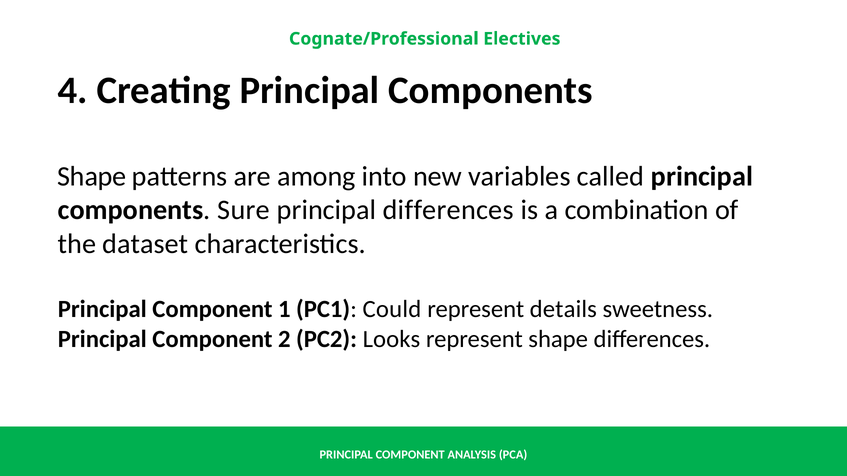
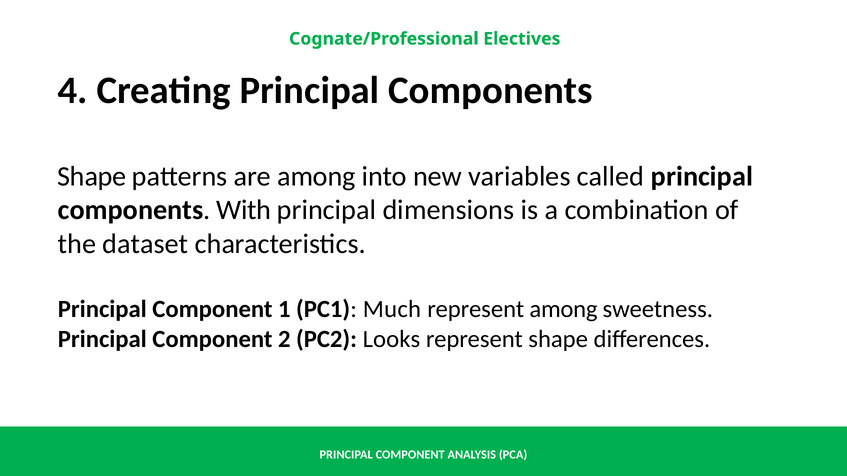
Sure: Sure -> With (244, 210)
principal differences: differences -> dimensions (448, 210)
Could: Could -> Much (392, 310)
represent details: details -> among (563, 310)
